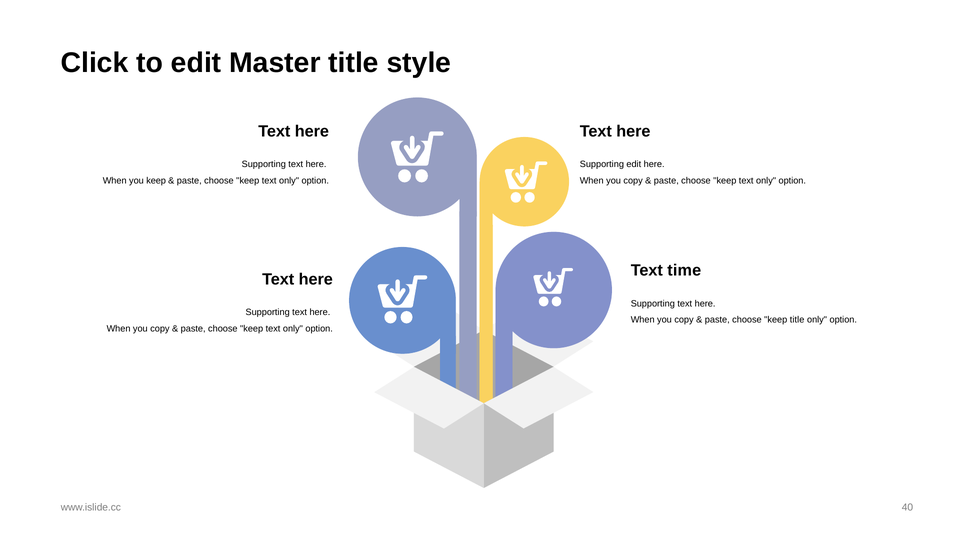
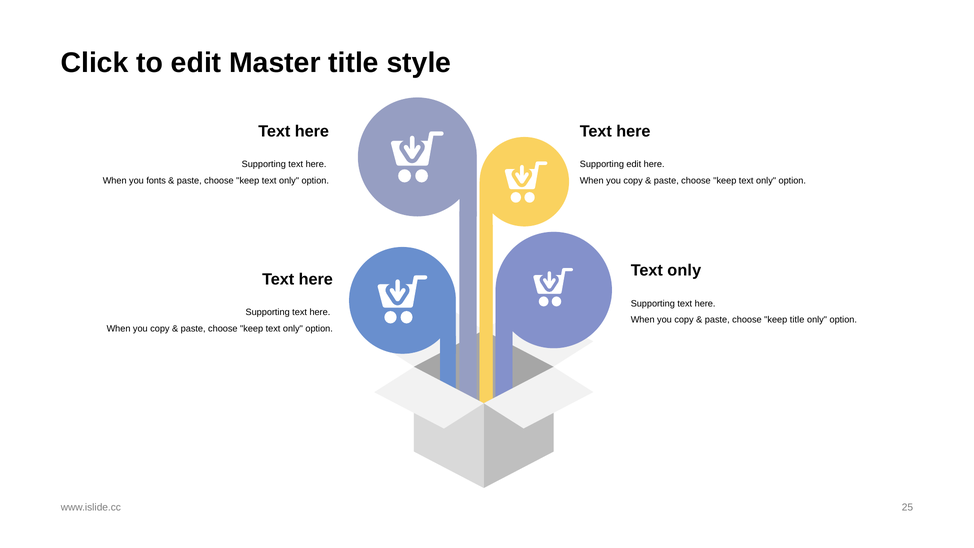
you keep: keep -> fonts (156, 181)
time: time -> only (684, 270)
40: 40 -> 25 (907, 507)
